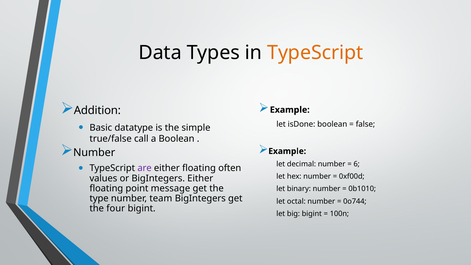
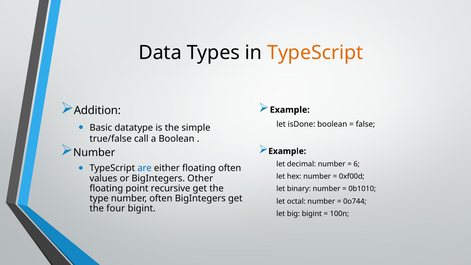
are colour: purple -> blue (145, 168)
BigIntegers Either: Either -> Other (200, 178)
message: message -> recursive (171, 188)
number team: team -> often (161, 198)
